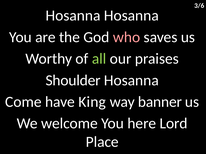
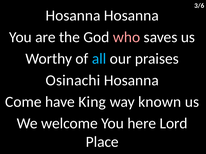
all colour: light green -> light blue (99, 59)
Shoulder: Shoulder -> Osinachi (73, 81)
banner: banner -> known (160, 102)
